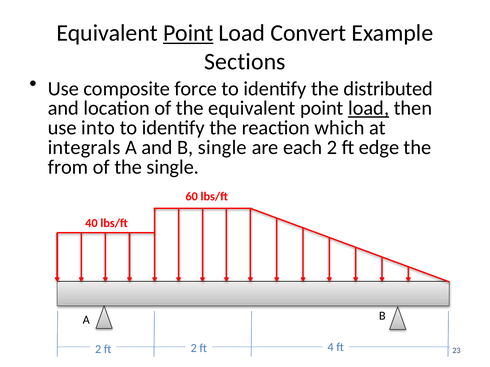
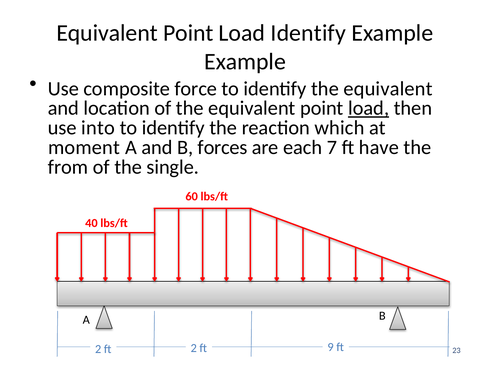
Point underline: present -> none (188, 33)
Load Convert: Convert -> Identify (308, 33)
Sections: Sections -> Example (245, 62)
identify the distributed: distributed -> equivalent (388, 89)
integrals: integrals -> moment (84, 148)
B single: single -> forces (223, 148)
each 2: 2 -> 7 (332, 148)
edge: edge -> have (379, 148)
4: 4 -> 9 (331, 347)
